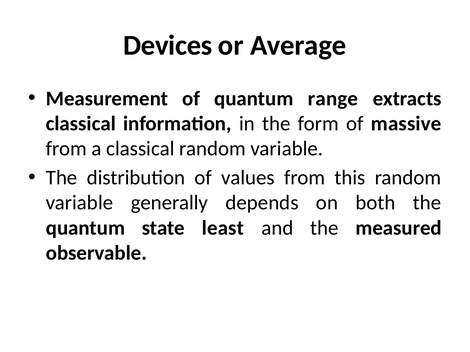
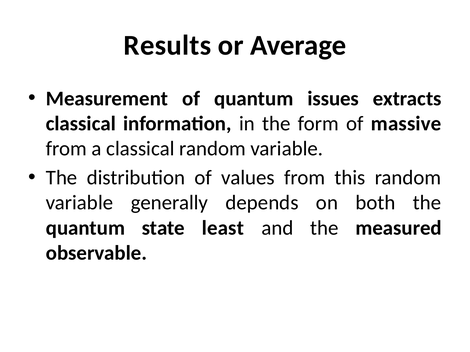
Devices: Devices -> Results (167, 45)
range: range -> issues (333, 99)
